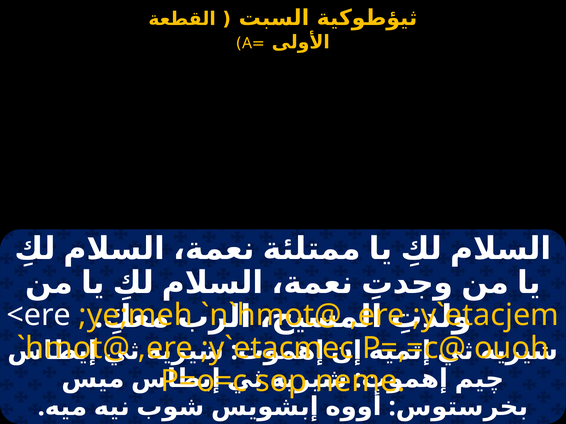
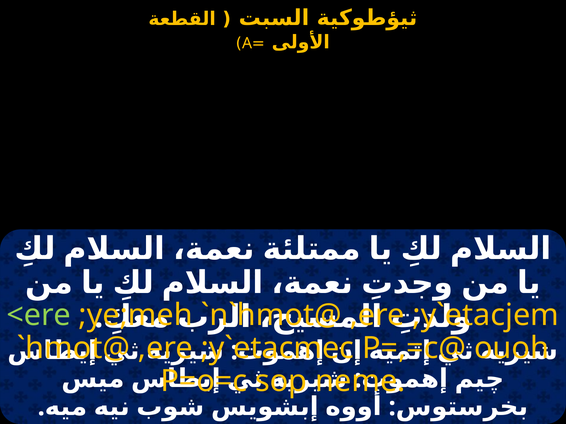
<ere colour: white -> light green (39, 315)
